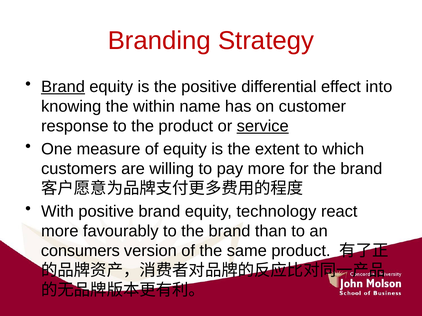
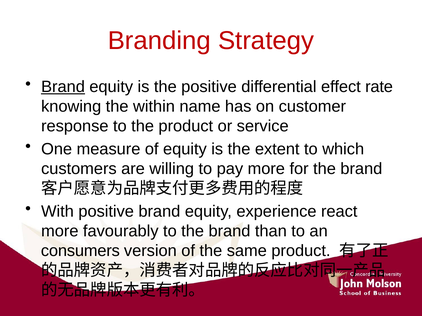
into: into -> rate (379, 87)
service underline: present -> none (263, 126)
technology: technology -> experience (276, 212)
